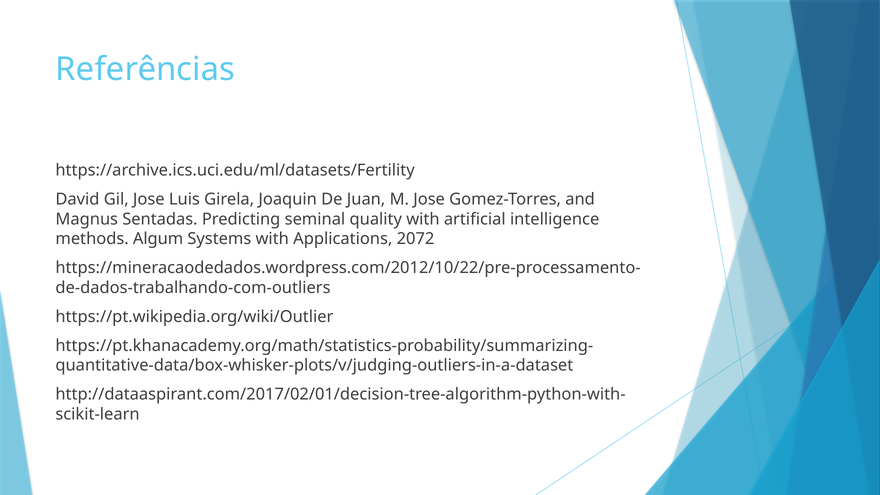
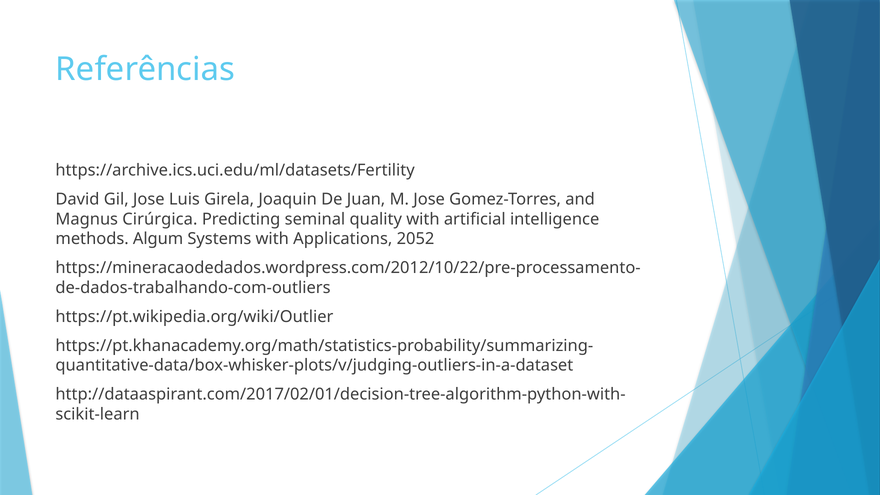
Sentadas: Sentadas -> Cirúrgica (160, 219)
2072: 2072 -> 2052 (416, 239)
